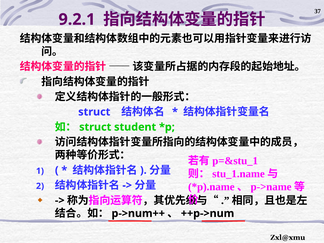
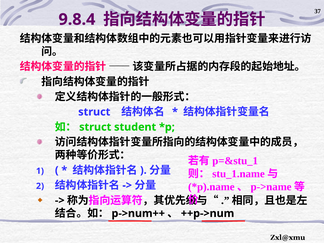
9.2.1: 9.2.1 -> 9.8.4 (77, 19)
